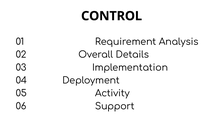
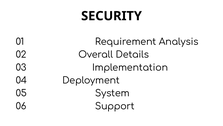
CONTROL: CONTROL -> SECURITY (111, 16)
Activity: Activity -> System (112, 93)
